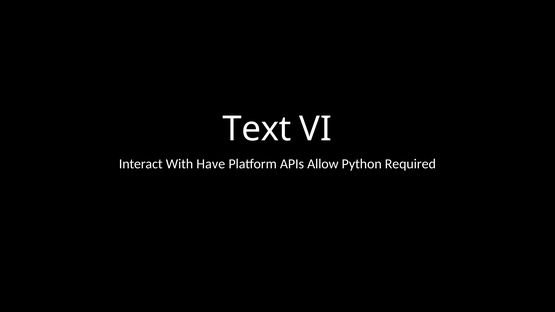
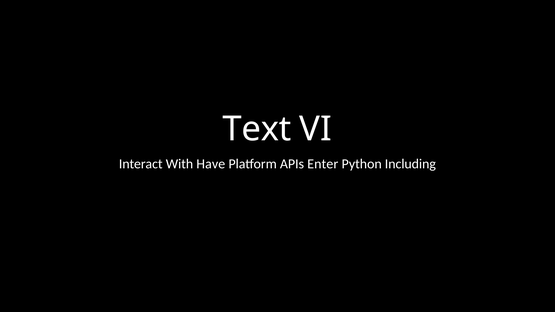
Allow: Allow -> Enter (323, 164)
Required: Required -> Including (410, 164)
